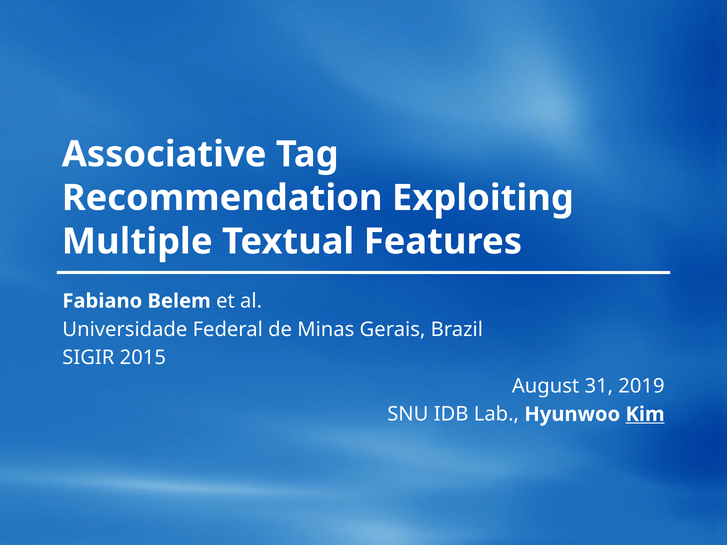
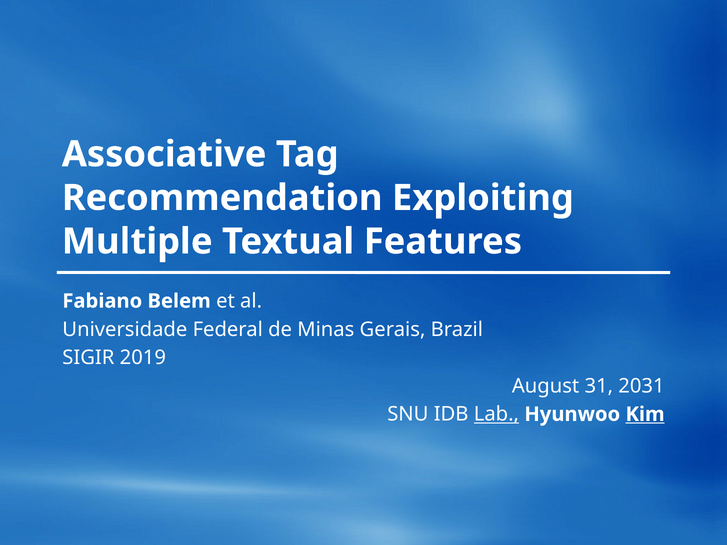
2015: 2015 -> 2019 (143, 358)
2019: 2019 -> 2031 (641, 386)
Lab underline: none -> present (496, 414)
